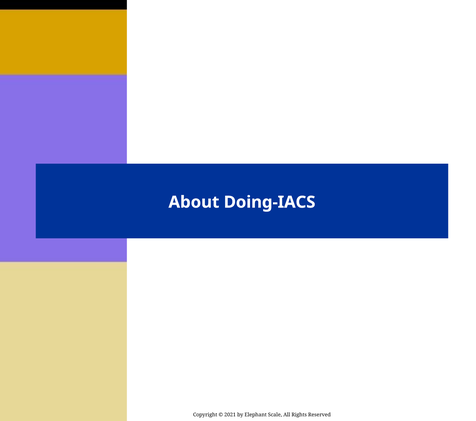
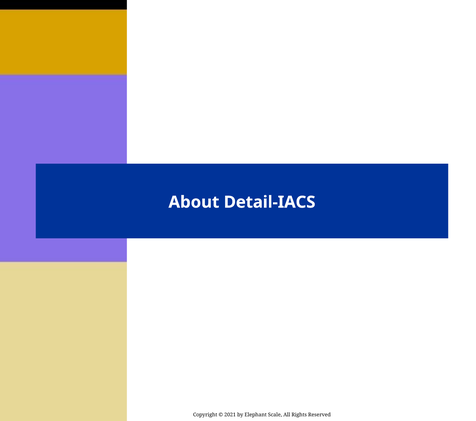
Doing-IACS: Doing-IACS -> Detail-IACS (270, 202)
